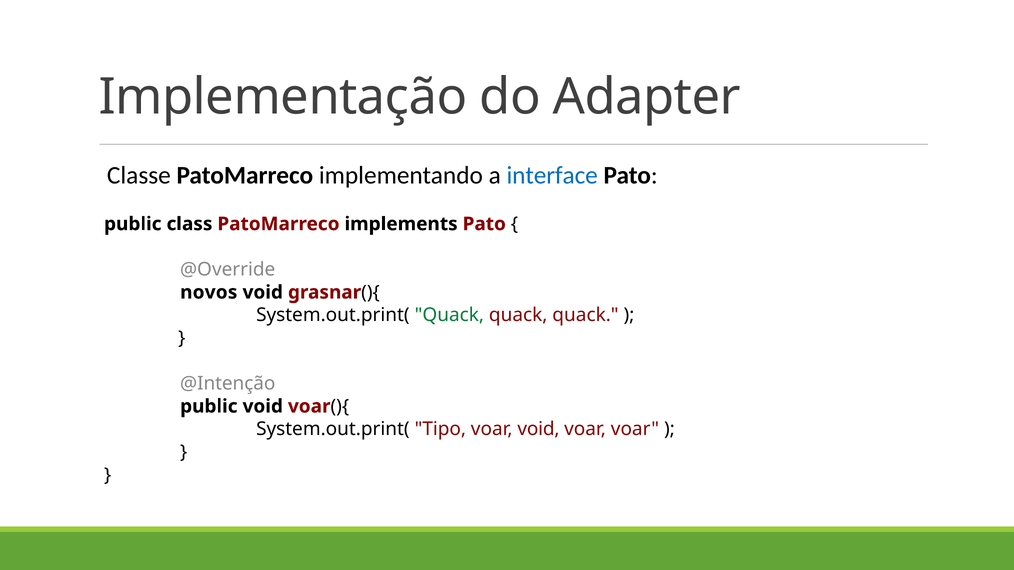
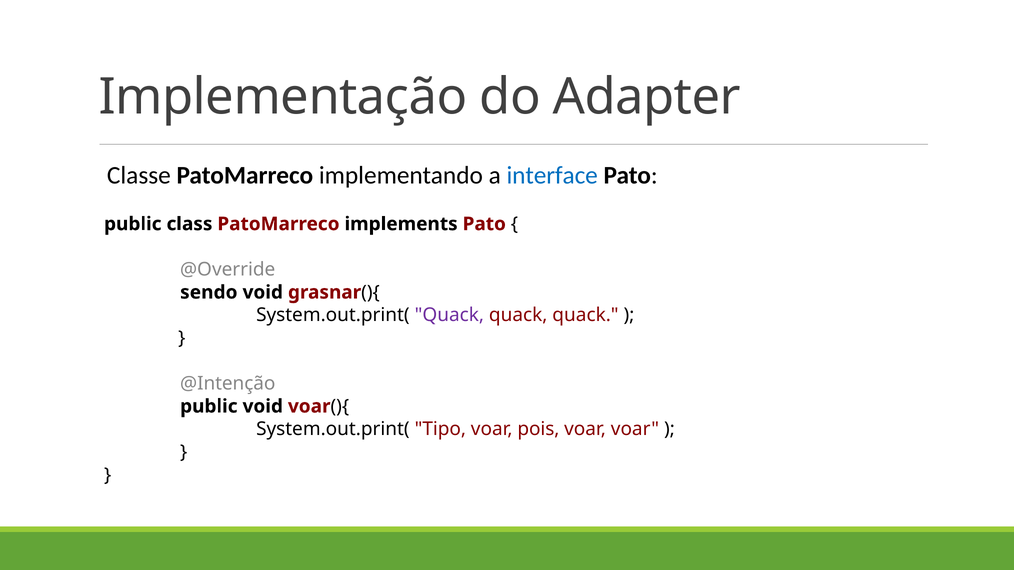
novos: novos -> sendo (209, 293)
Quack colour: green -> purple (449, 315)
voar void: void -> pois (538, 429)
